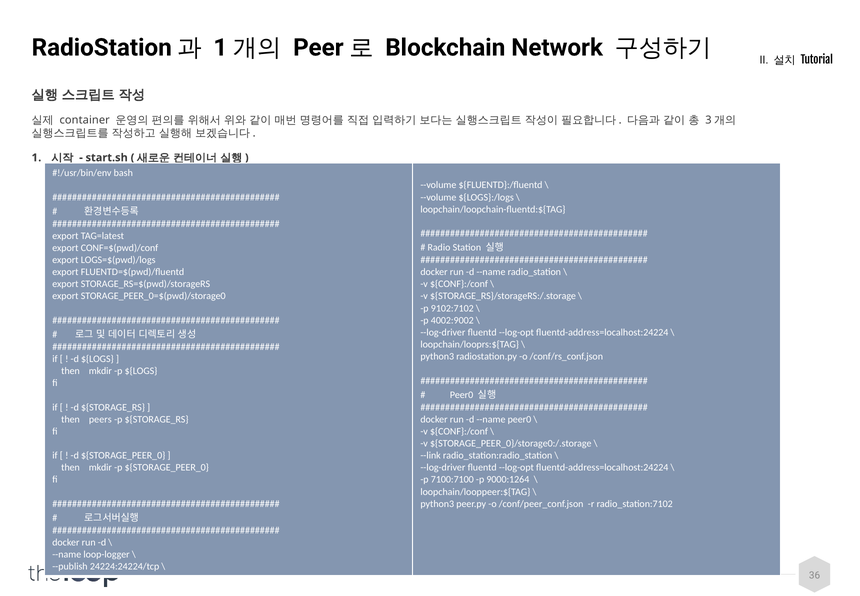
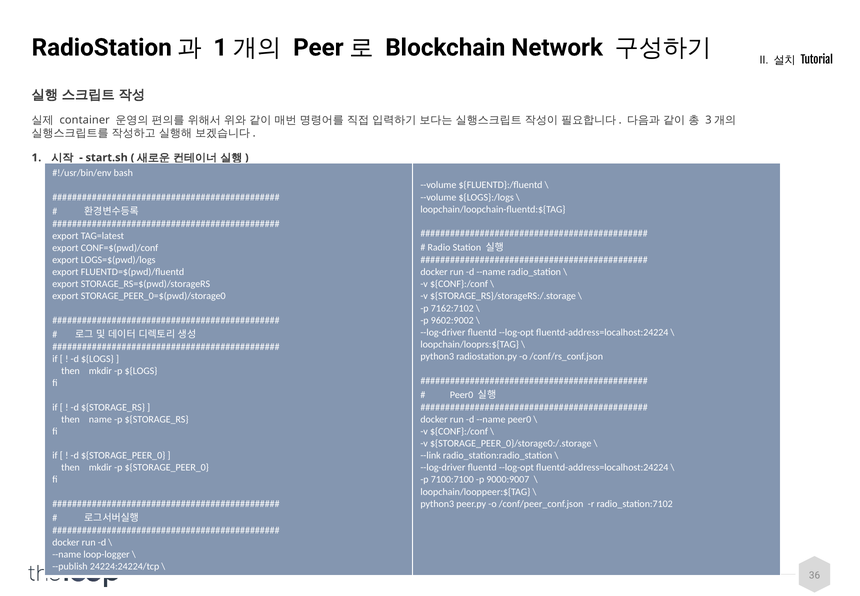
9102:7102: 9102:7102 -> 7162:7102 (452, 308)
4002:9002: 4002:9002 -> 9602:9002 (452, 320)
peers: peers -> name (100, 419)
9000:1264: 9000:1264 -> 9000:9007 (508, 479)
